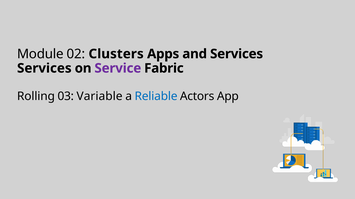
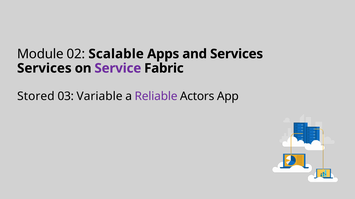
Clusters: Clusters -> Scalable (116, 54)
Rolling: Rolling -> Stored (36, 96)
Reliable colour: blue -> purple (156, 96)
